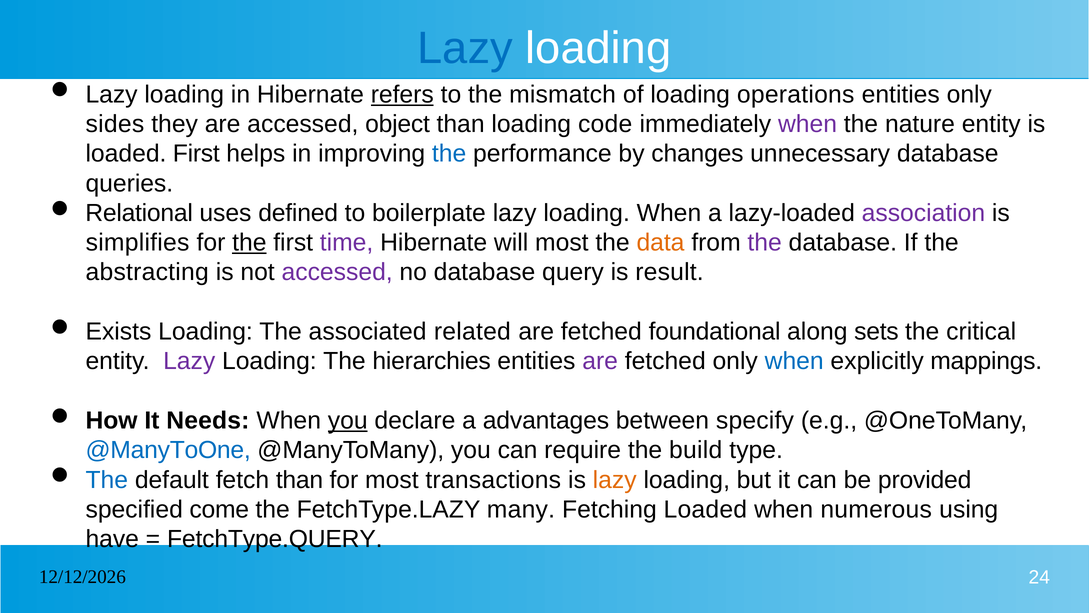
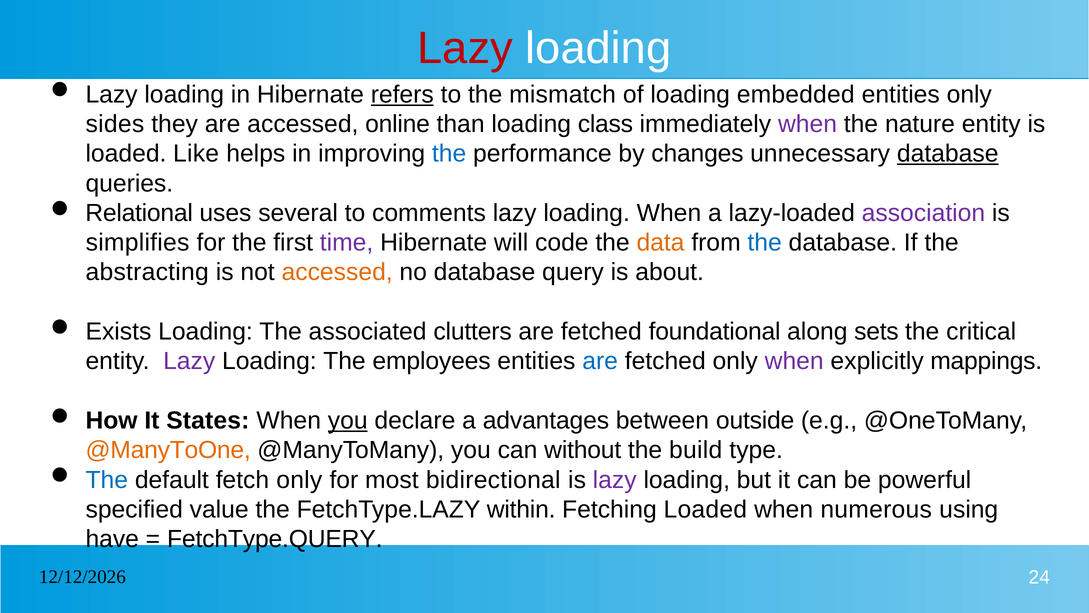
Lazy colour: blue -> red (465, 48)
operations: operations -> embedded (796, 94)
object: object -> online (398, 124)
code: code -> class (605, 124)
loaded First: First -> Like (196, 154)
database underline: none -> present (948, 154)
defined: defined -> several (298, 213)
boilerplate: boilerplate -> comments (429, 213)
the underline: present -> none (249, 242)
will most: most -> code (562, 242)
the colour: purple -> blue (765, 242)
accessed colour: purple -> orange (337, 272)
result: result -> about (670, 272)
related: related -> clutters (473, 331)
hierarchies: hierarchies -> employees (432, 361)
are colour: purple -> blue (600, 361)
when colour: blue -> purple (794, 361)
Needs: Needs -> States (208, 420)
specify: specify -> outside (755, 420)
@ManyToOne colour: blue -> orange (168, 450)
require: require -> without (583, 450)
fetch than: than -> only (299, 480)
transactions: transactions -> bidirectional (493, 480)
lazy colour: orange -> purple (615, 480)
provided: provided -> powerful (925, 480)
come: come -> value (219, 509)
many: many -> within (521, 509)
